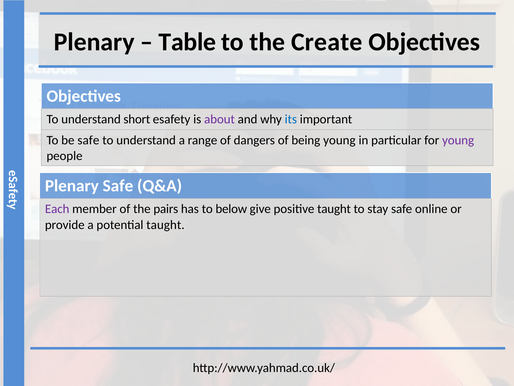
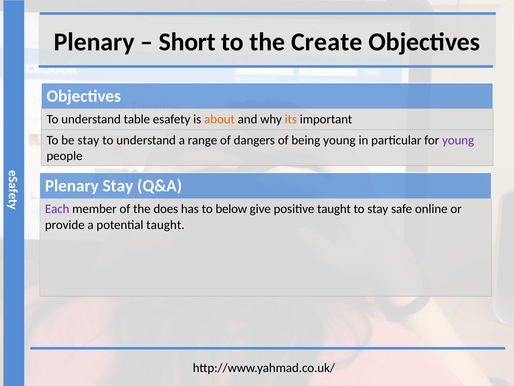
Table: Table -> Short (187, 42)
short: short -> table (137, 119)
about colour: purple -> orange (219, 119)
its colour: blue -> orange (291, 119)
be safe: safe -> stay (88, 140)
Plenary Safe: Safe -> Stay (118, 186)
pairs: pairs -> does (166, 209)
